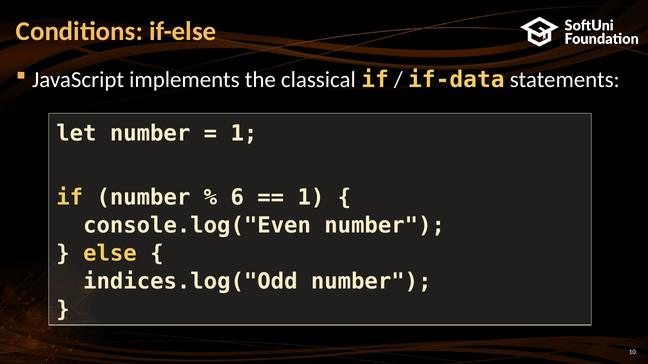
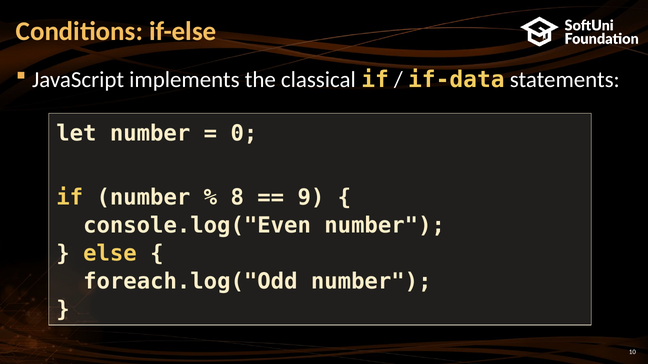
1: 1 -> 0 (244, 134)
6: 6 -> 8 (237, 198)
1: 1 -> 9 (311, 198)
indices.log("Odd: indices.log("Odd -> foreach.log("Odd (190, 282)
